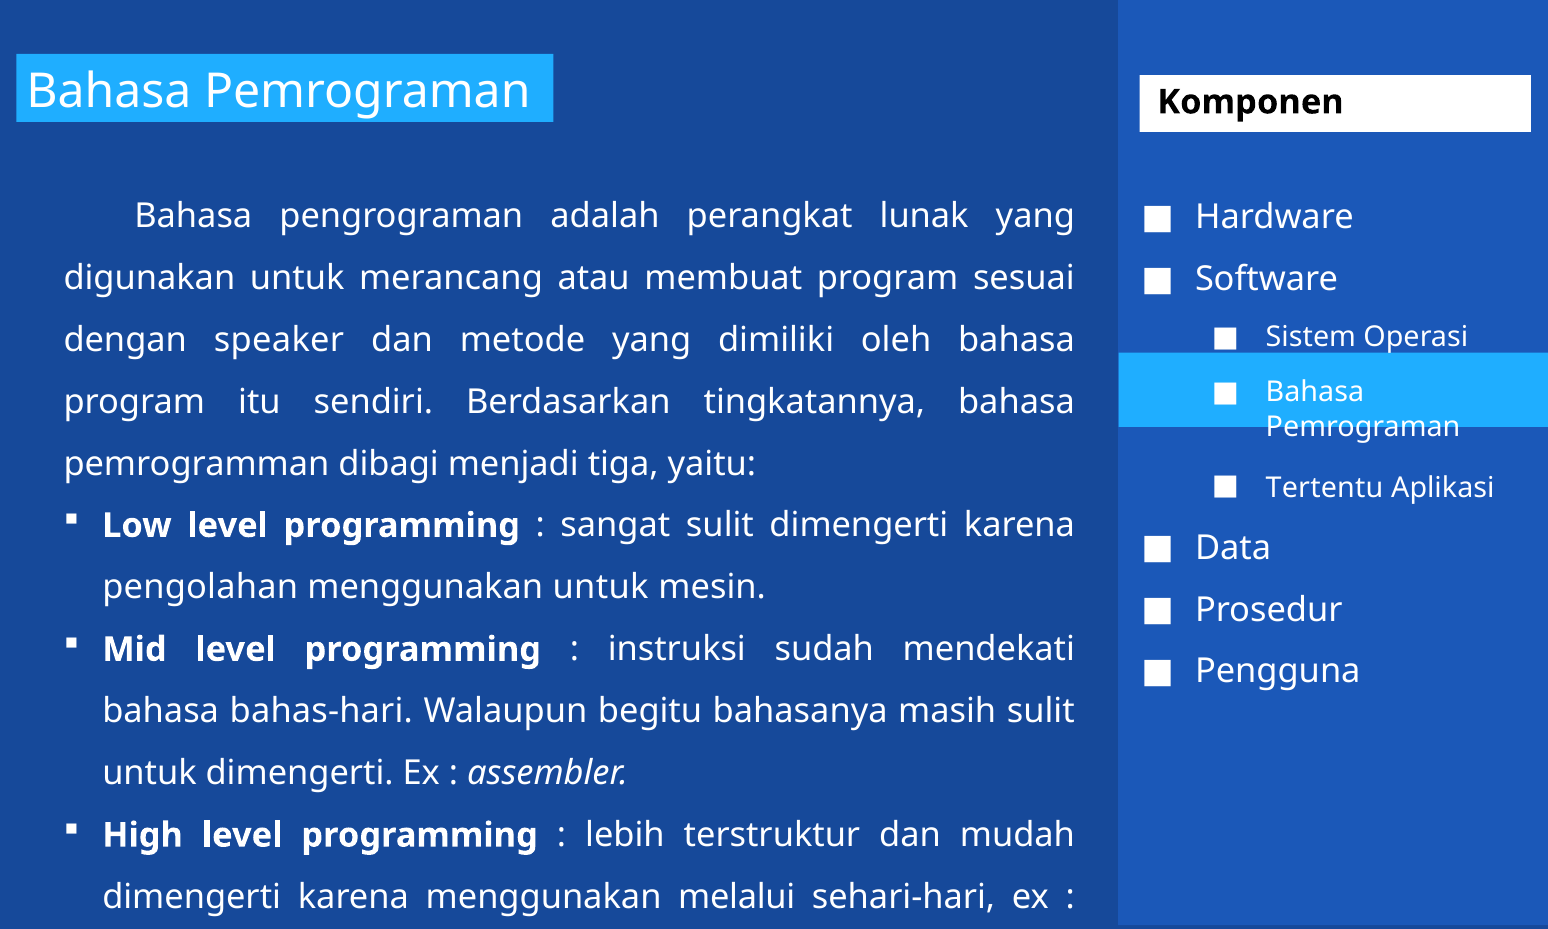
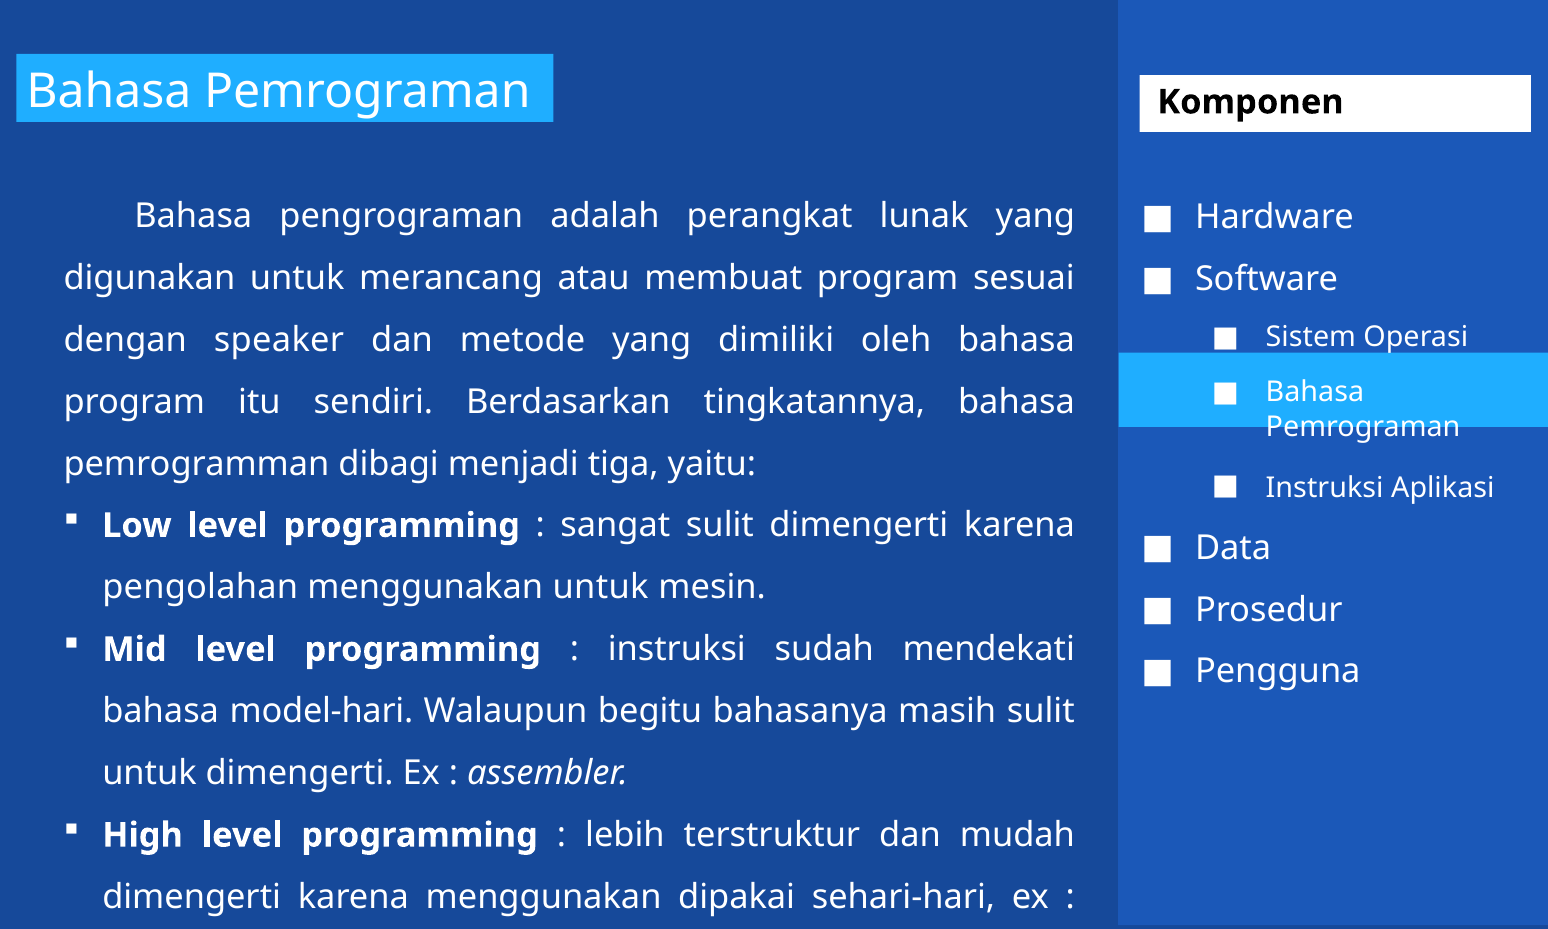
Tertentu: Tertentu -> Instruksi (1325, 488)
bahas-hari: bahas-hari -> model-hari (321, 711)
melalui: melalui -> dipakai (737, 897)
